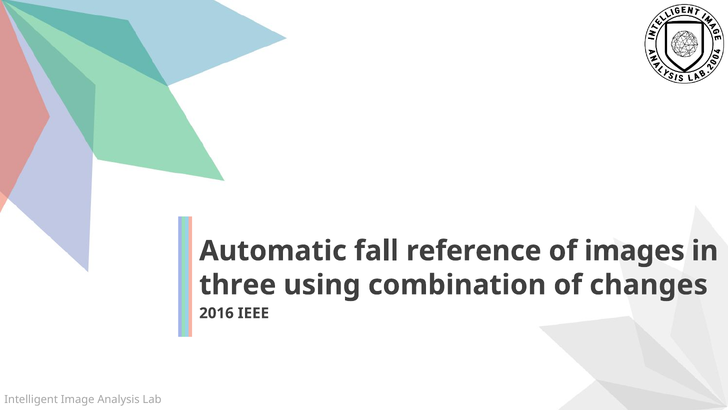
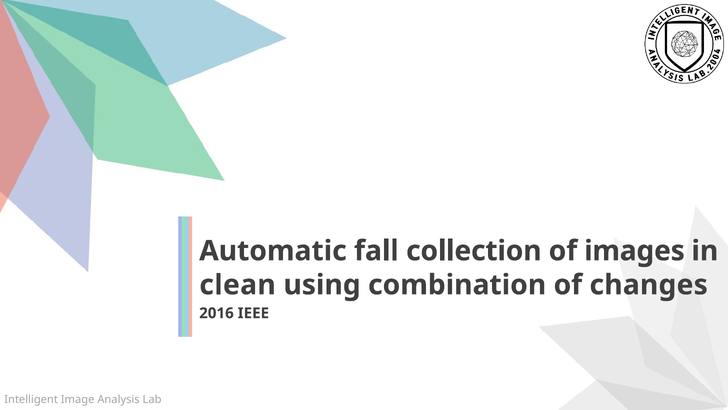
reference: reference -> collection (474, 251)
three: three -> clean (238, 285)
